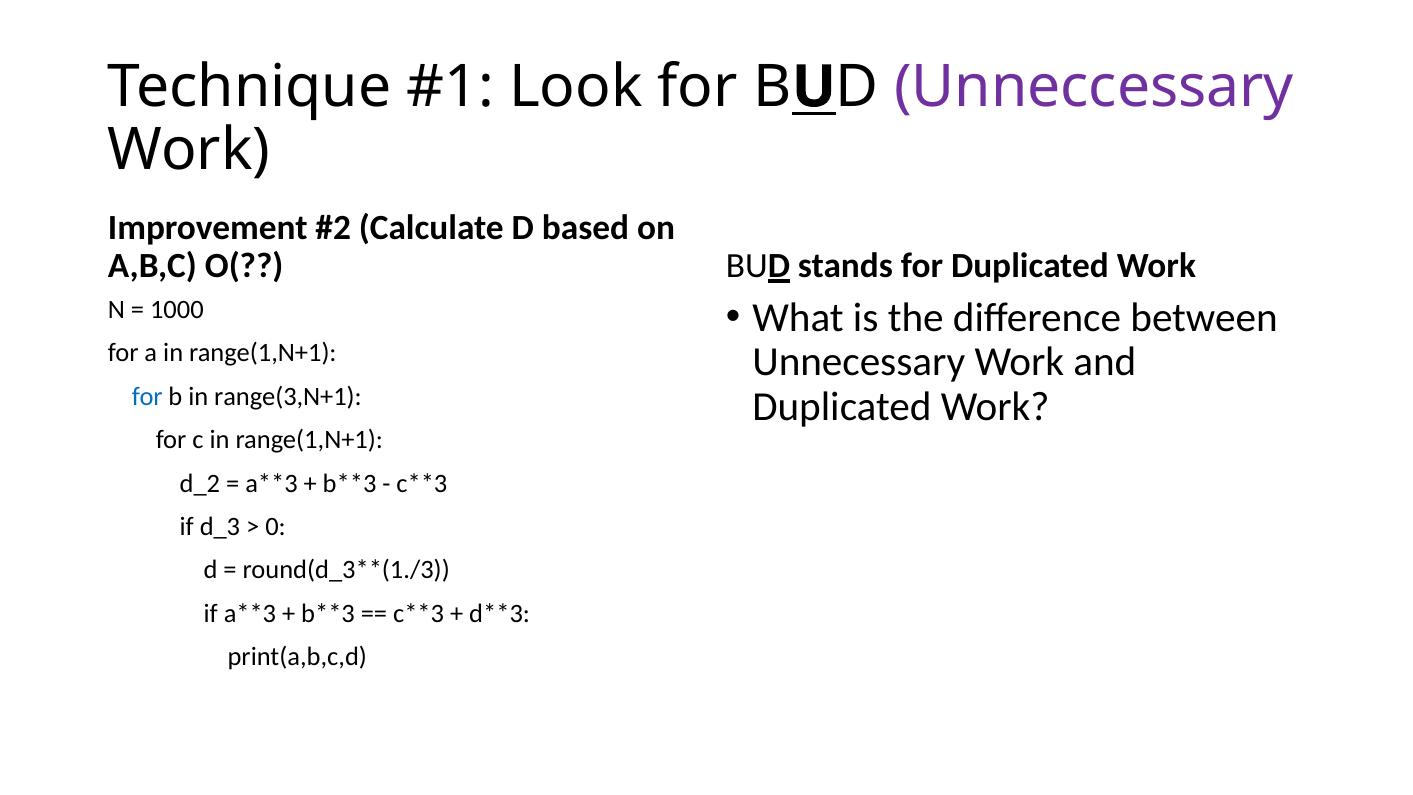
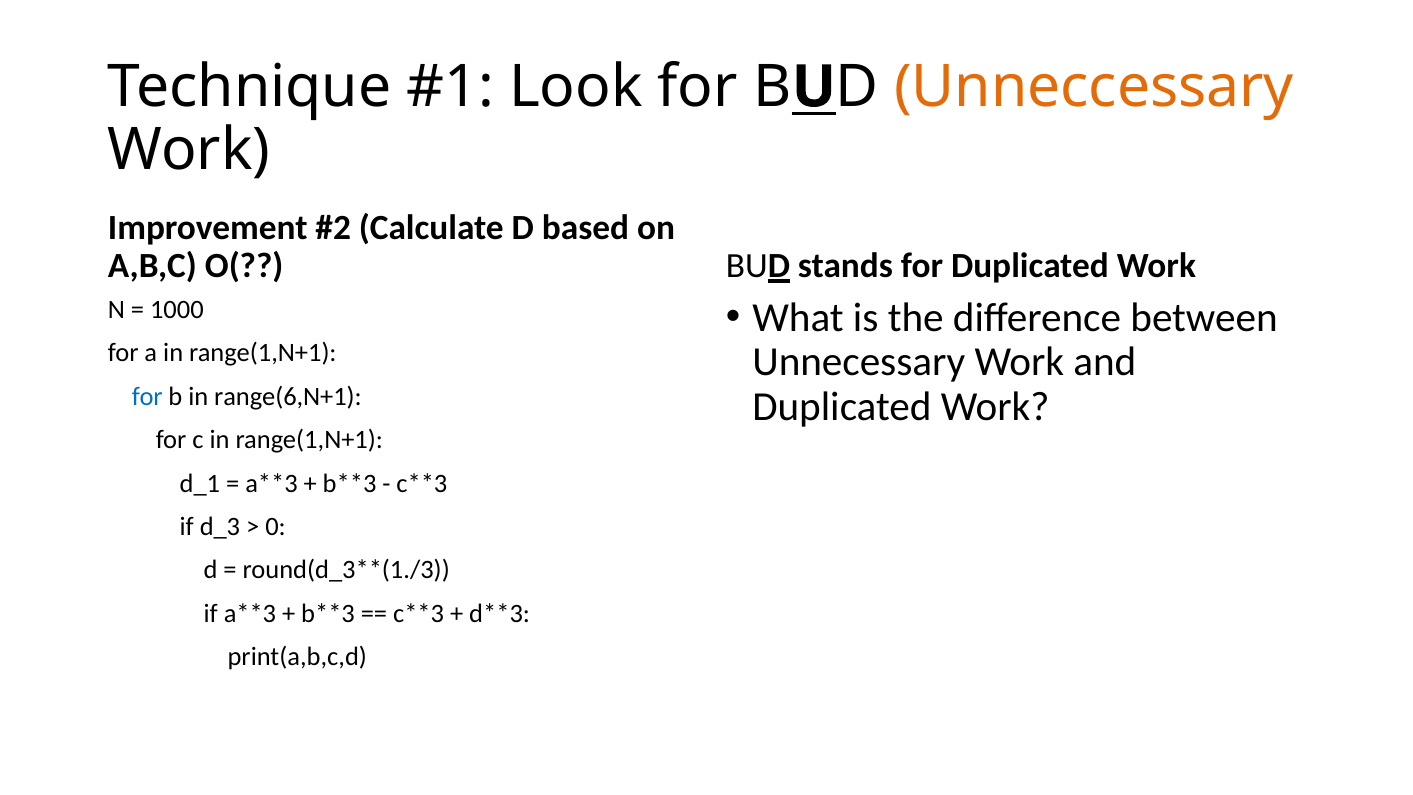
Unneccessary colour: purple -> orange (1094, 87)
range(3,N+1: range(3,N+1 -> range(6,N+1 (288, 397)
d_2: d_2 -> d_1 (200, 483)
